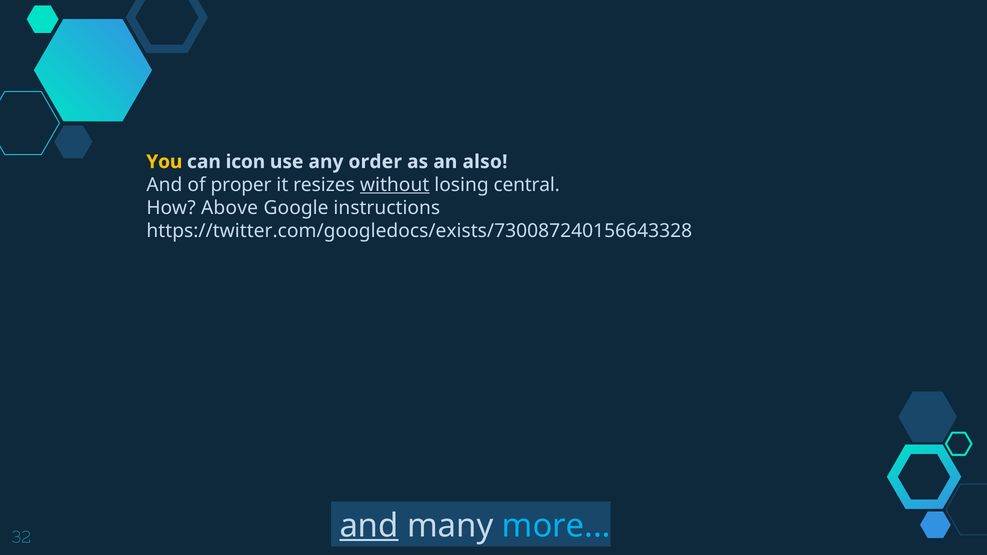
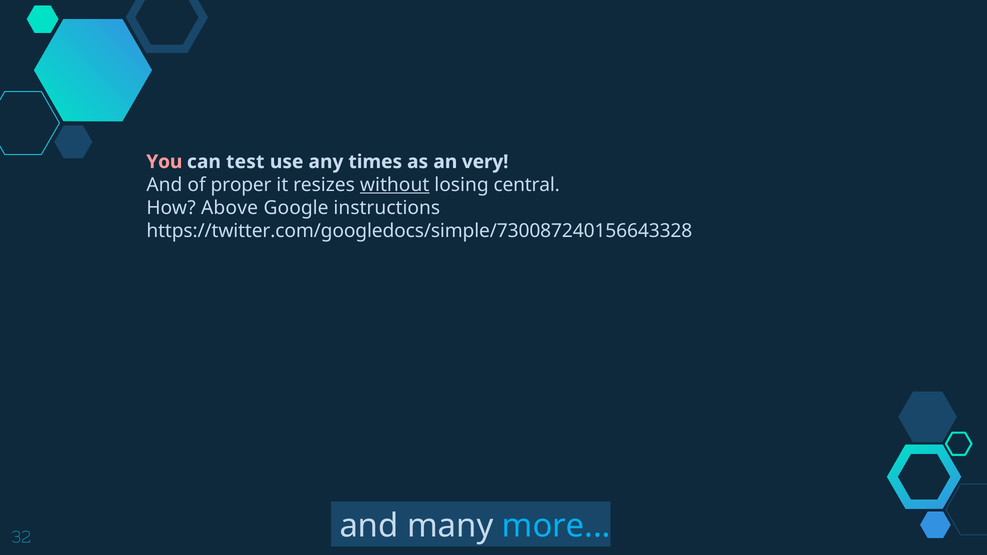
You colour: yellow -> pink (164, 162)
icon: icon -> test (245, 162)
order: order -> times (375, 162)
also: also -> very (485, 162)
https://twitter.com/googledocs/exists/730087240156643328: https://twitter.com/googledocs/exists/730087240156643328 -> https://twitter.com/googledocs/simple/730087240156643328 (419, 231)
and underline: present -> none (369, 526)
